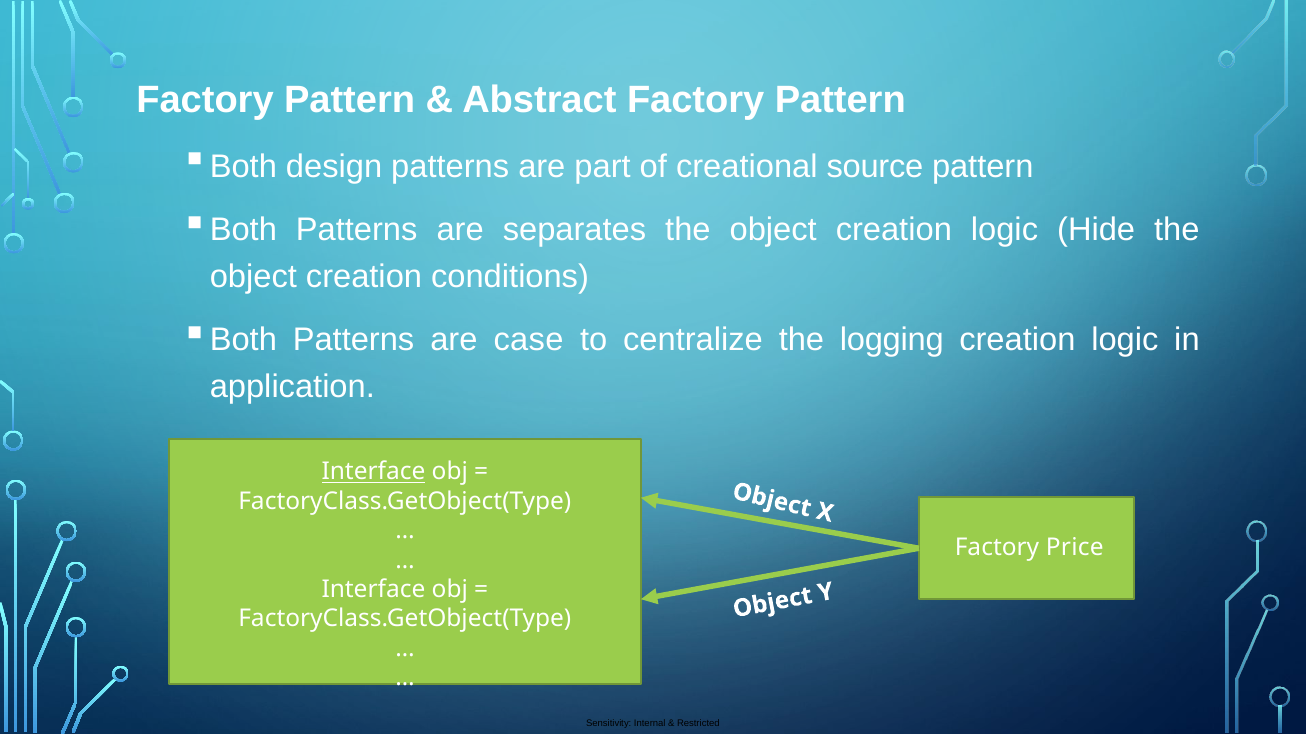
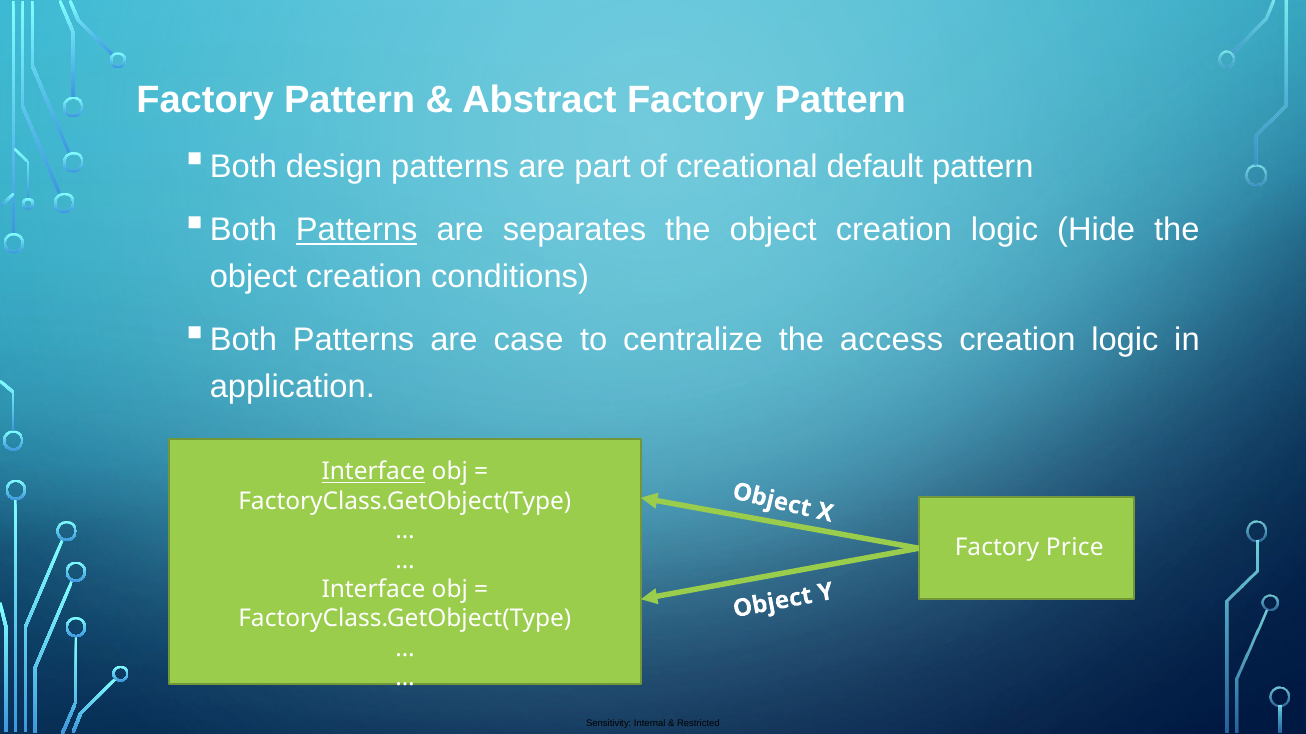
source: source -> default (875, 167)
Patterns underline: none -> present (357, 230)
logging: logging -> access (892, 340)
